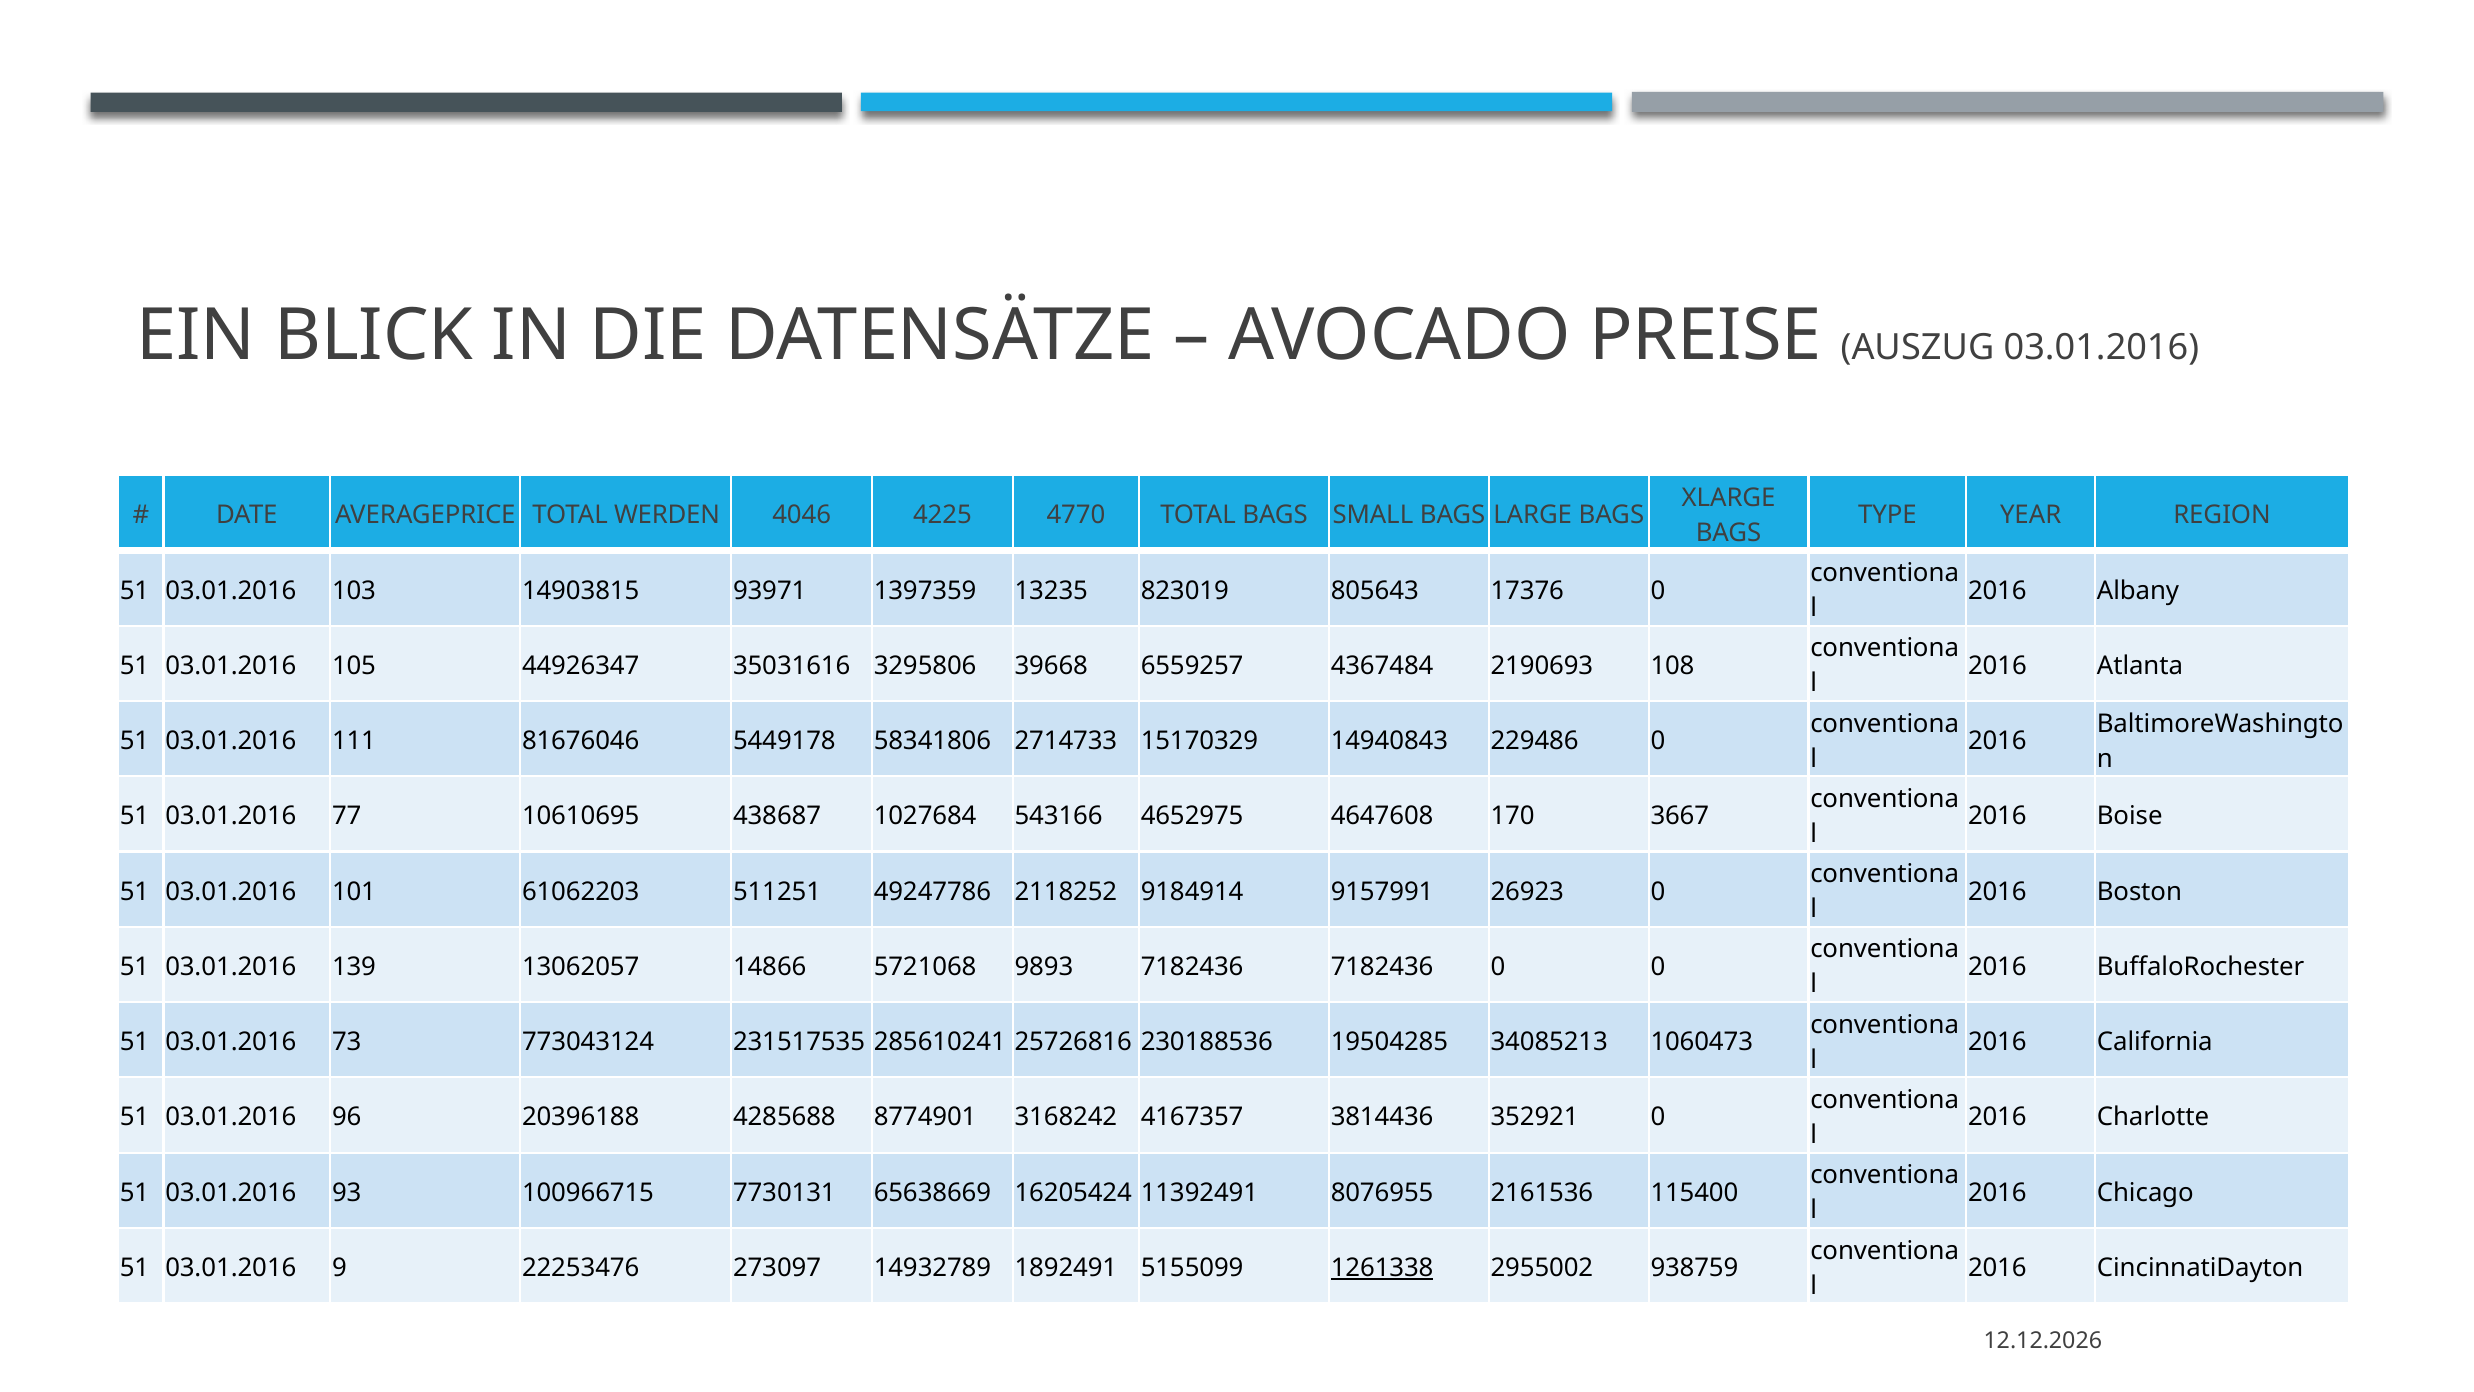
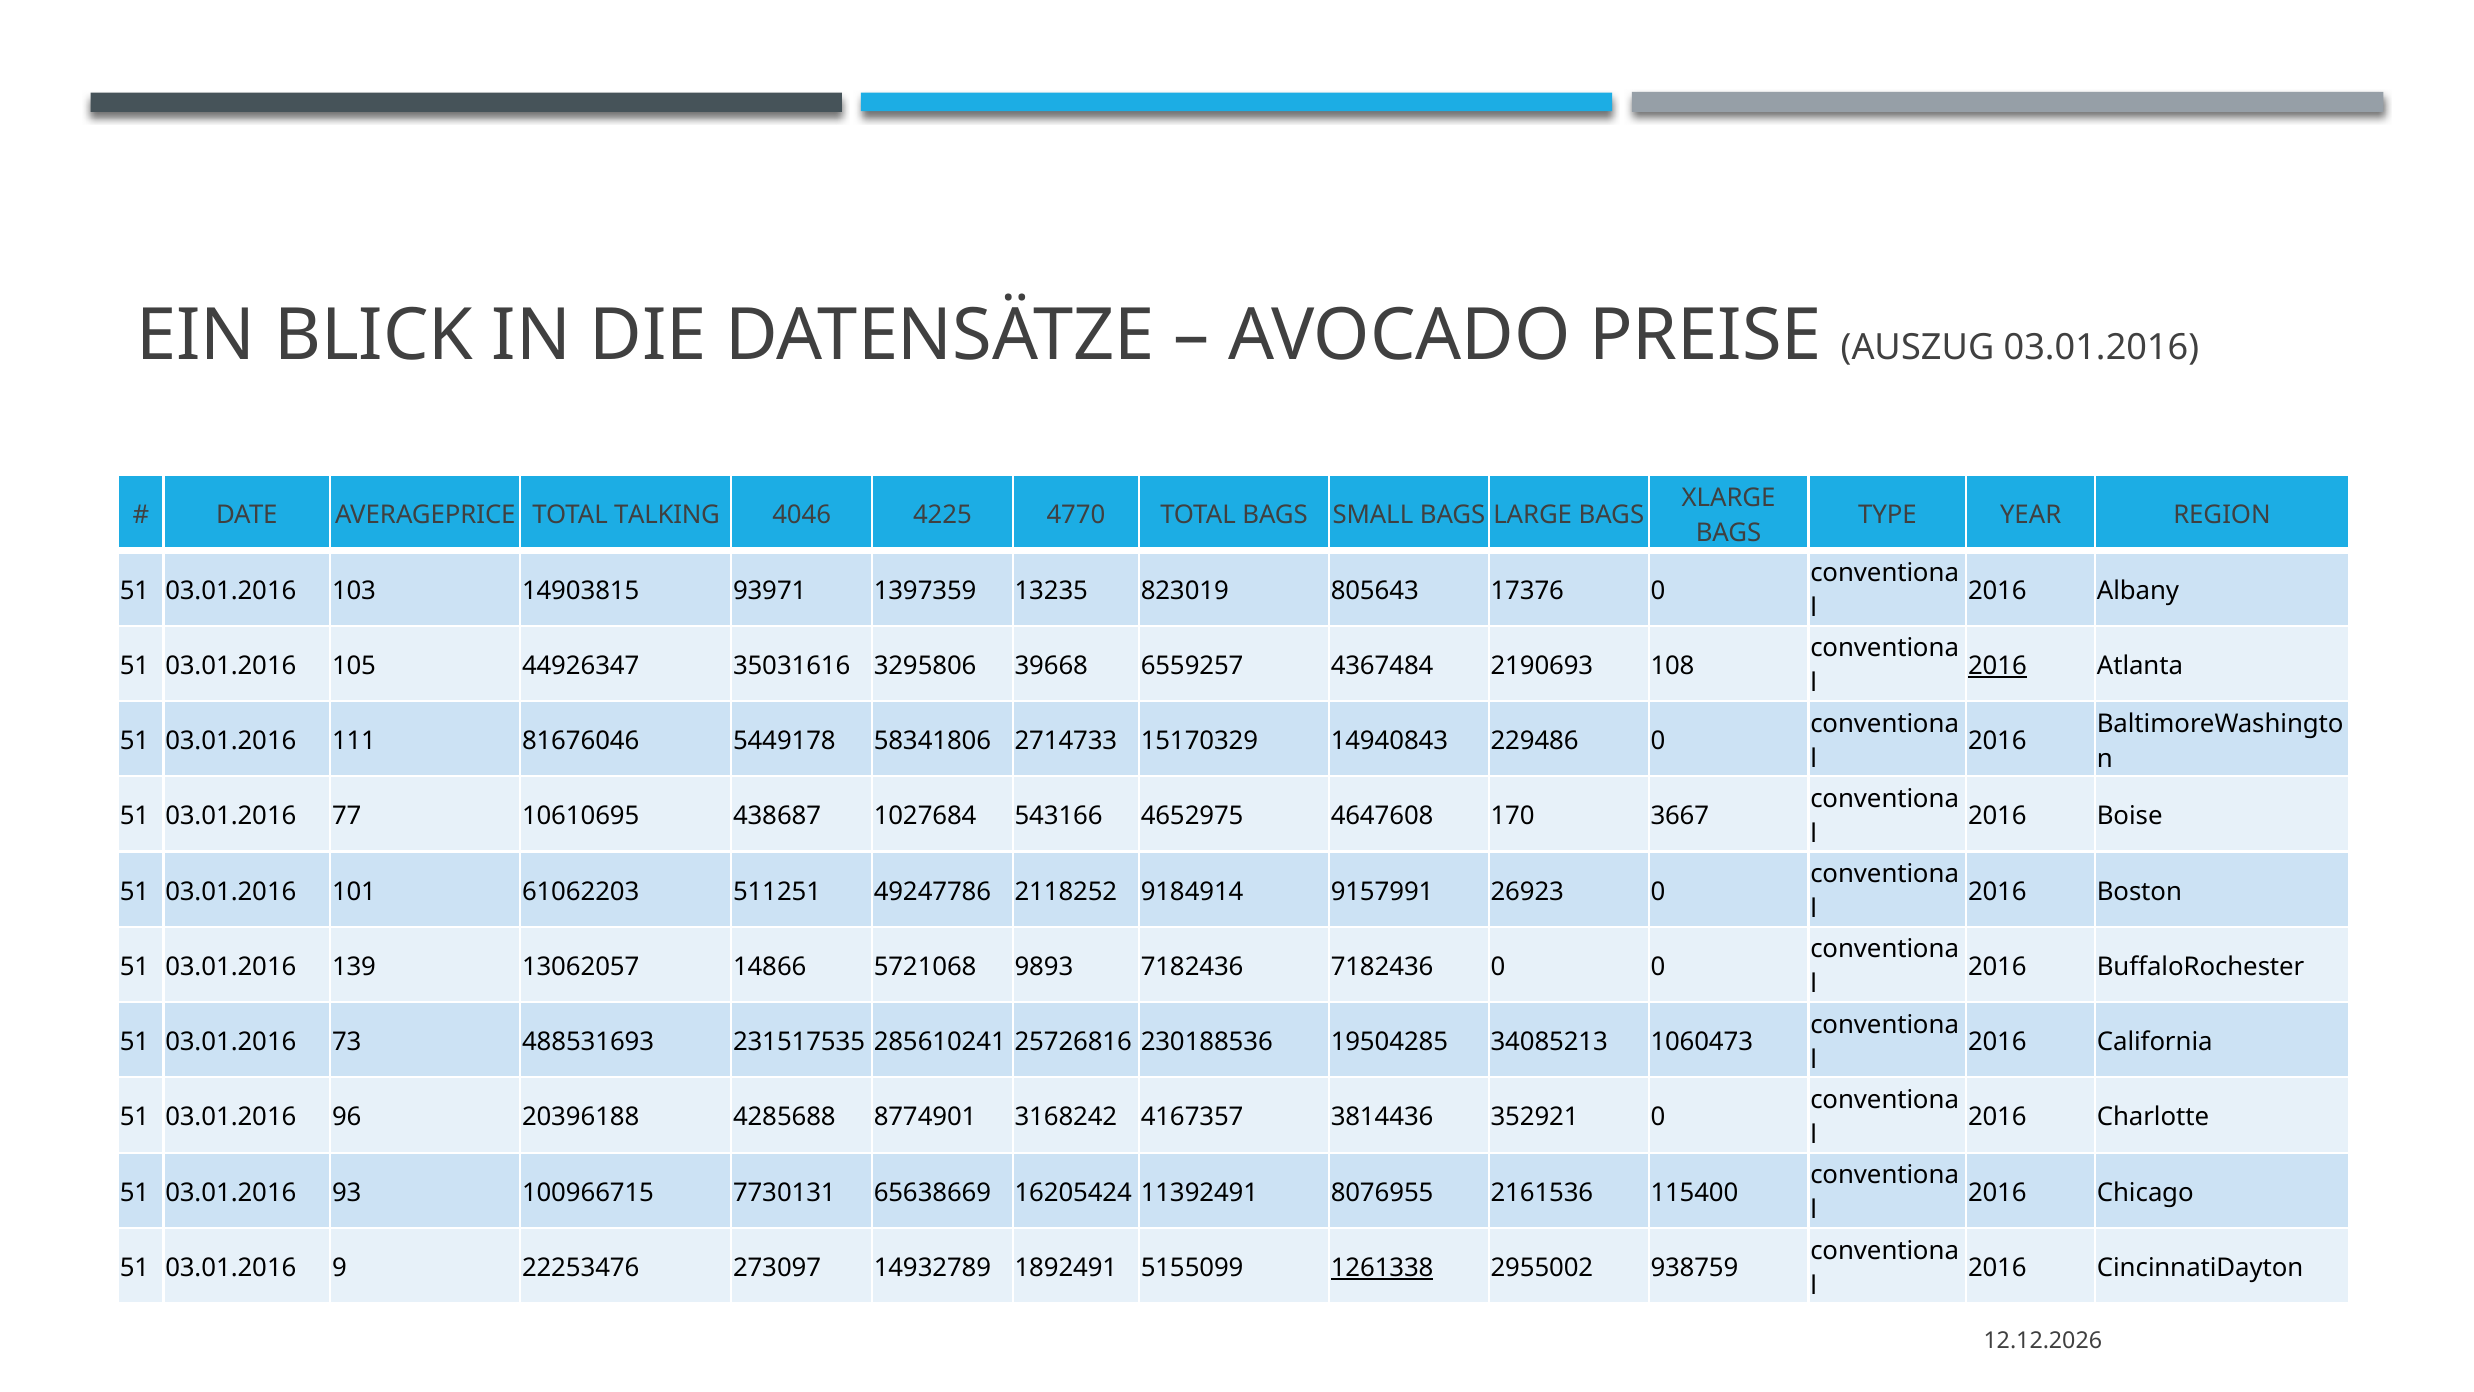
WERDEN: WERDEN -> TALKING (667, 515)
2016 underline: none -> present (1997, 666)
773043124: 773043124 -> 488531693 (588, 1042)
